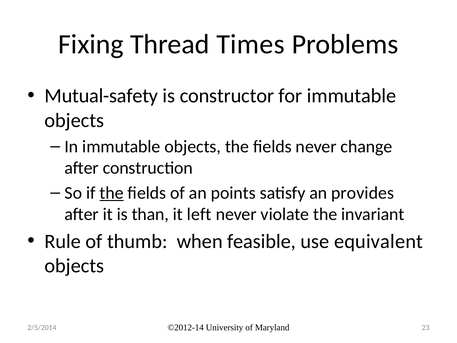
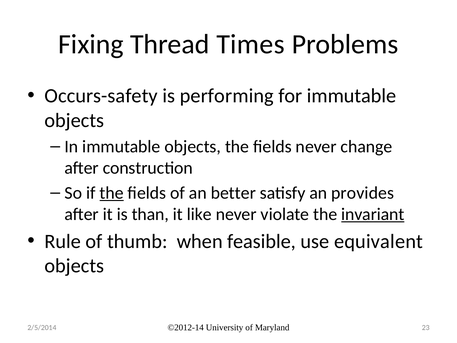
Mutual-safety: Mutual-safety -> Occurs-safety (101, 96)
constructor: constructor -> performing (227, 96)
points: points -> better (233, 193)
left: left -> like (199, 214)
invariant underline: none -> present (373, 214)
